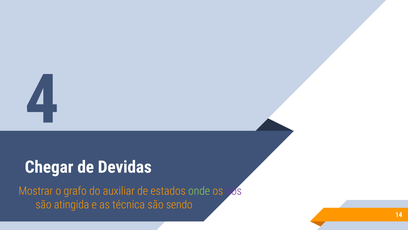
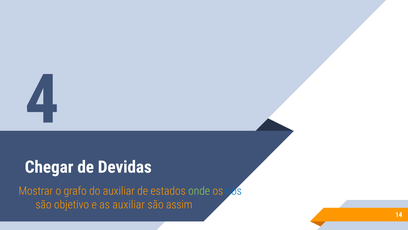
nós colour: purple -> blue (234, 191)
atingida: atingida -> objetivo (72, 204)
as técnica: técnica -> auxiliar (129, 204)
sendo: sendo -> assim (179, 204)
